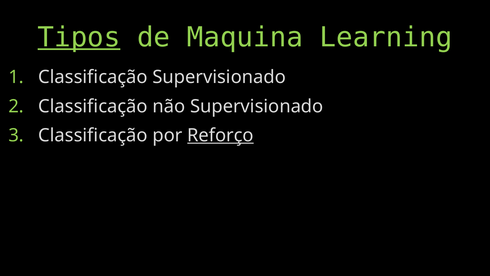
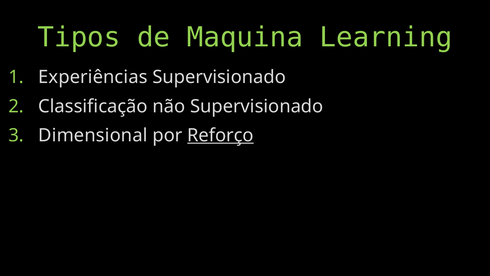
Tipos underline: present -> none (79, 37)
Classificação: Classificação -> Experiências (93, 77)
Classificação: Classificação -> Dimensional (93, 135)
